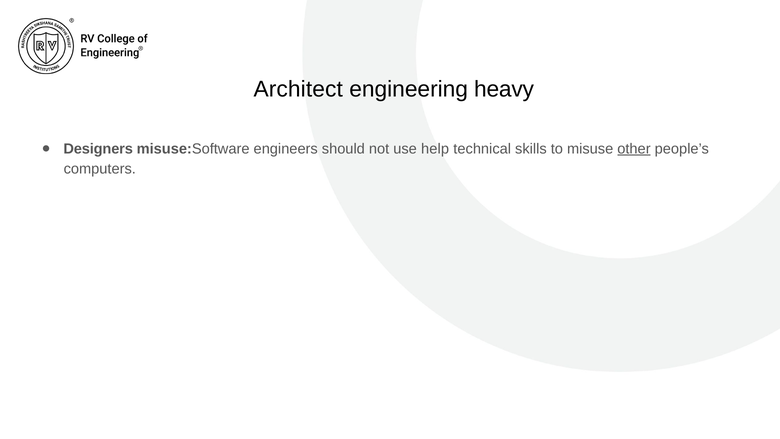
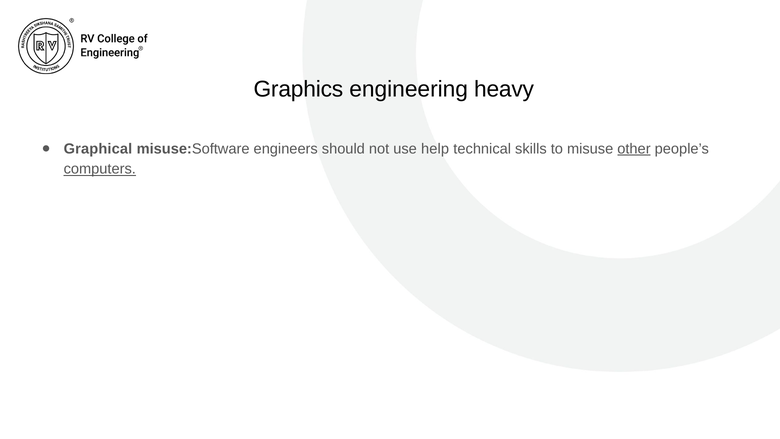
Architect: Architect -> Graphics (298, 89)
Designers: Designers -> Graphical (98, 149)
computers underline: none -> present (100, 169)
